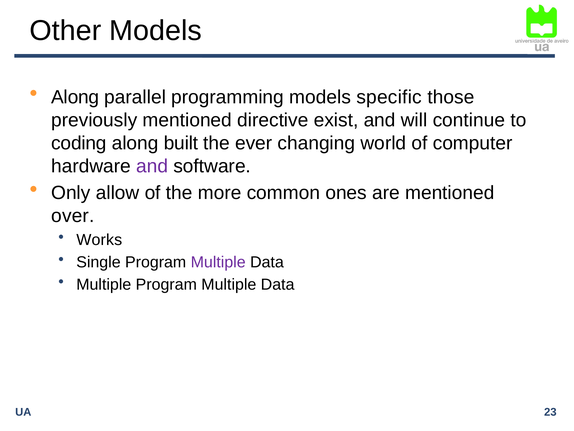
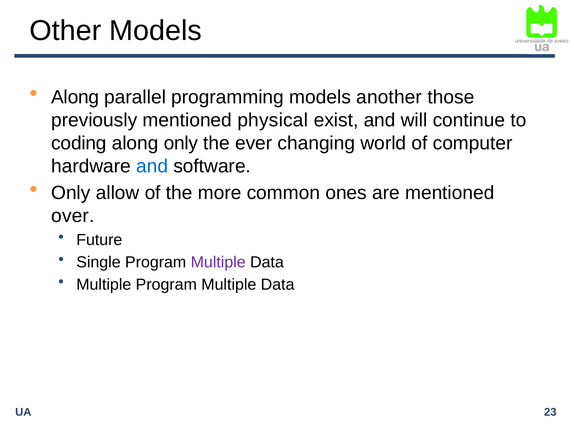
specific: specific -> another (389, 97)
directive: directive -> physical (273, 120)
along built: built -> only (181, 143)
and colour: purple -> blue (152, 166)
Works: Works -> Future (99, 240)
